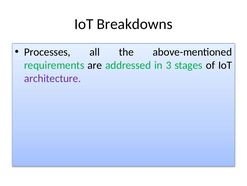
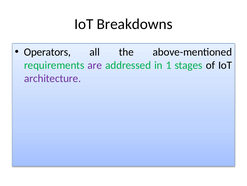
Processes: Processes -> Operators (47, 52)
are colour: black -> purple (95, 65)
3: 3 -> 1 (169, 65)
